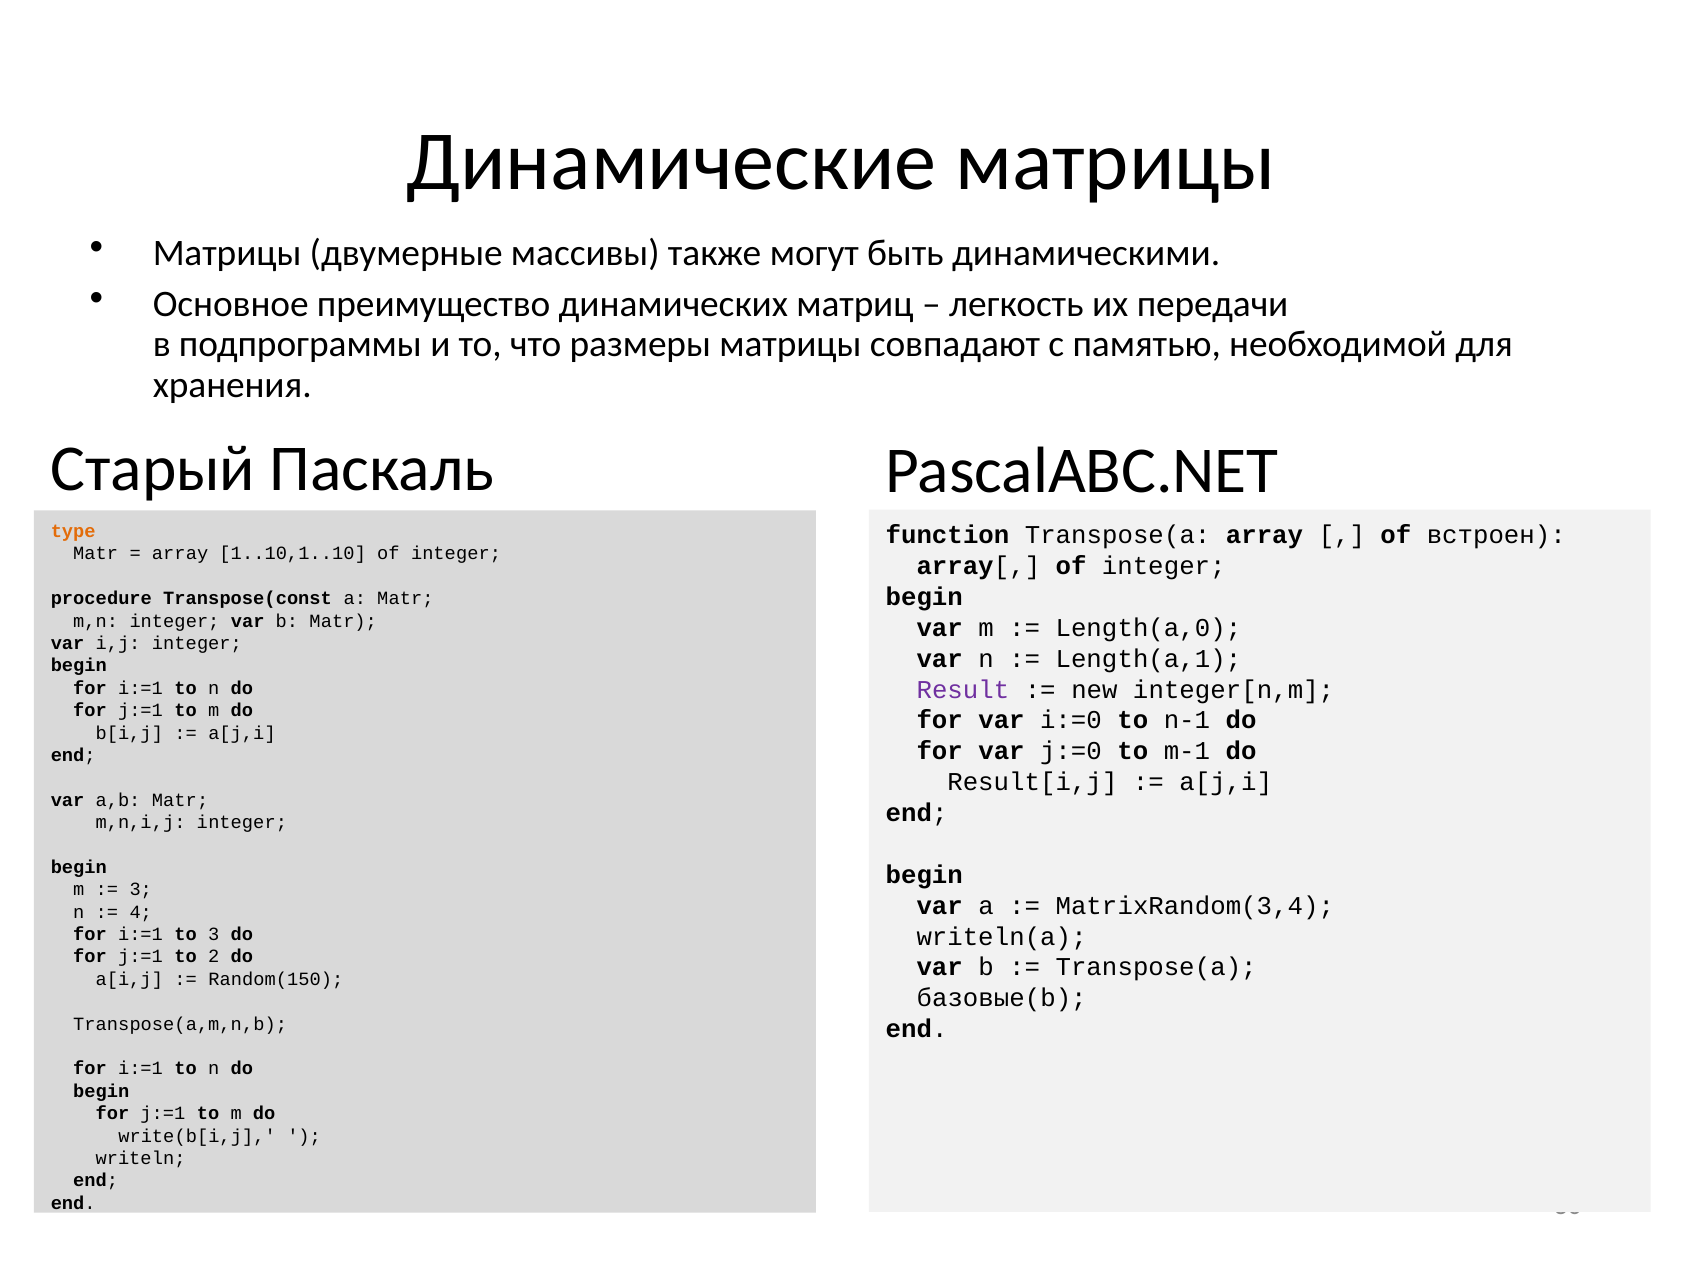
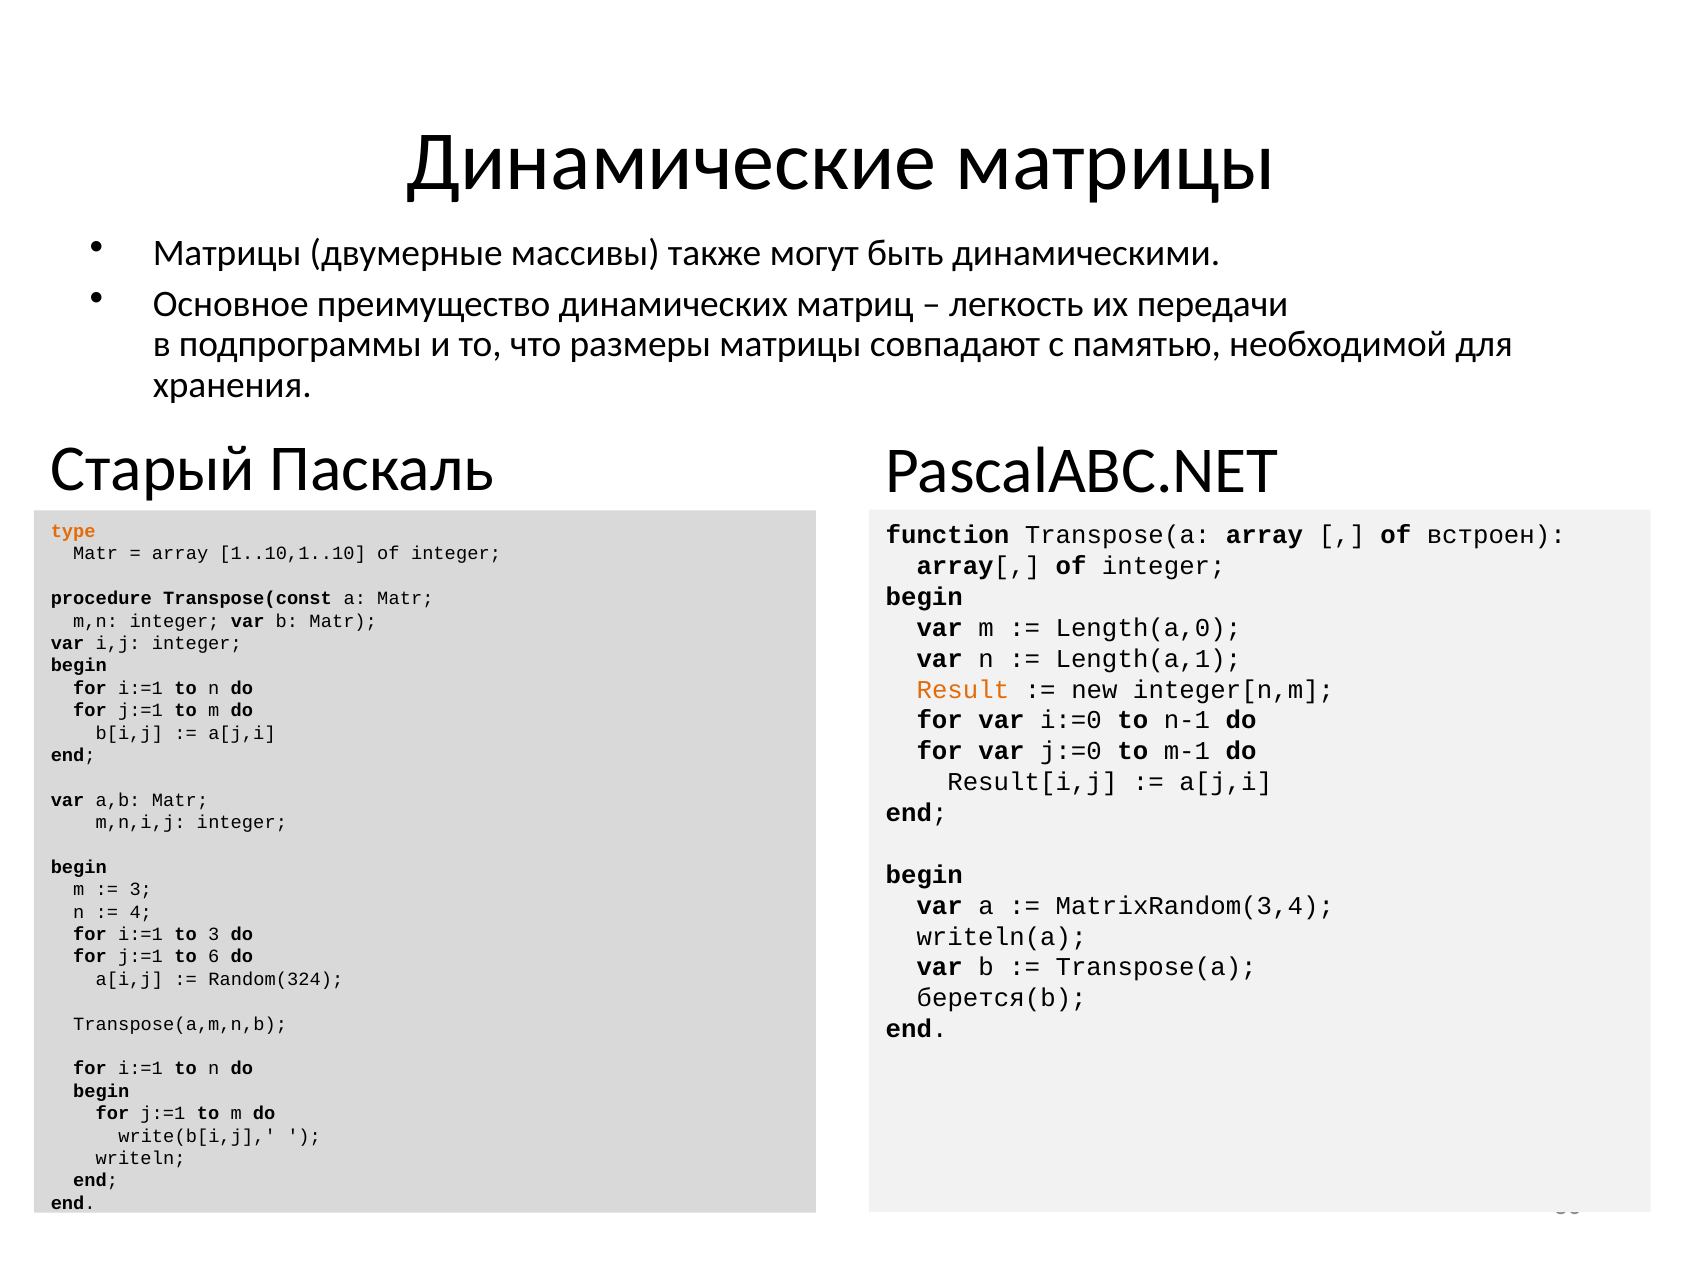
Result colour: purple -> orange (963, 690)
2: 2 -> 6 (214, 957)
Random(150: Random(150 -> Random(324 (276, 979)
базовые(b: базовые(b -> берется(b (1002, 999)
